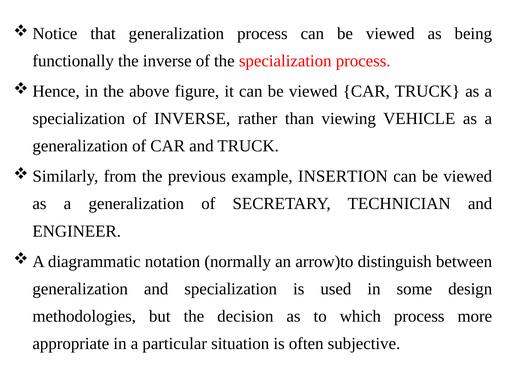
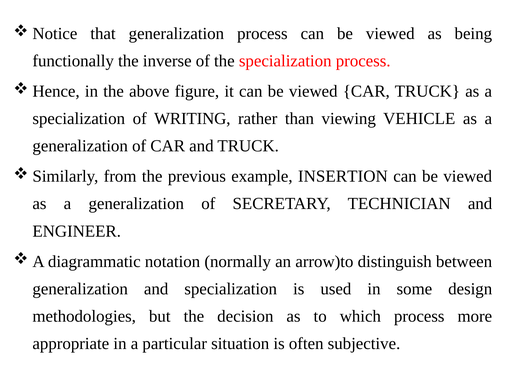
of INVERSE: INVERSE -> WRITING (192, 119)
